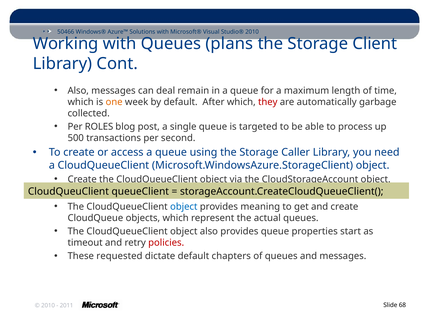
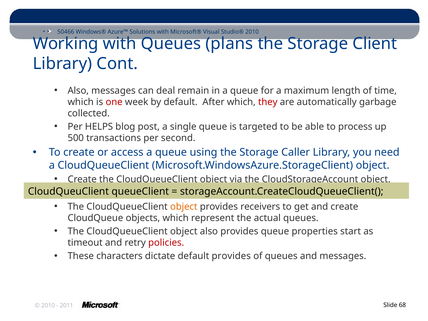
one colour: orange -> red (114, 102)
ROLES: ROLES -> HELPS (99, 127)
object colour: blue -> orange (184, 207)
meaning: meaning -> receivers (260, 207)
requested: requested -> characters (119, 256)
default chapters: chapters -> provides (231, 256)
